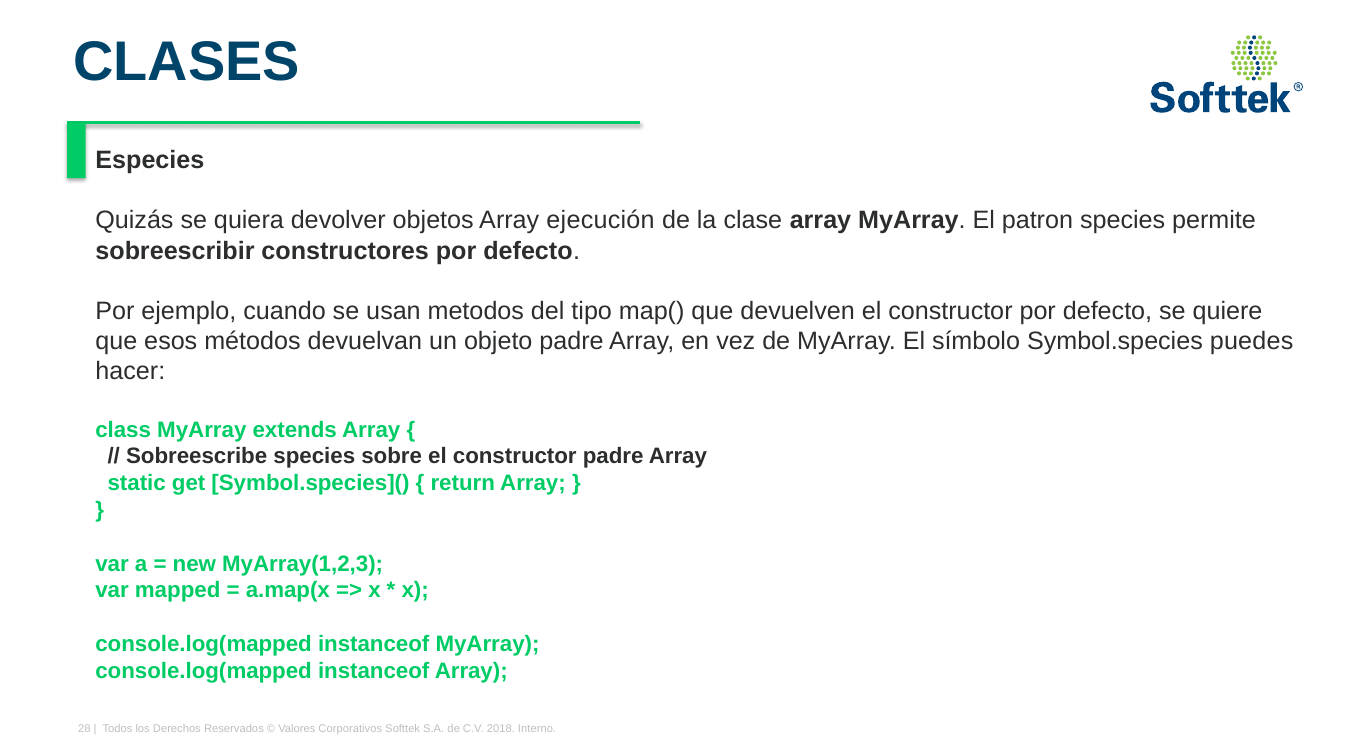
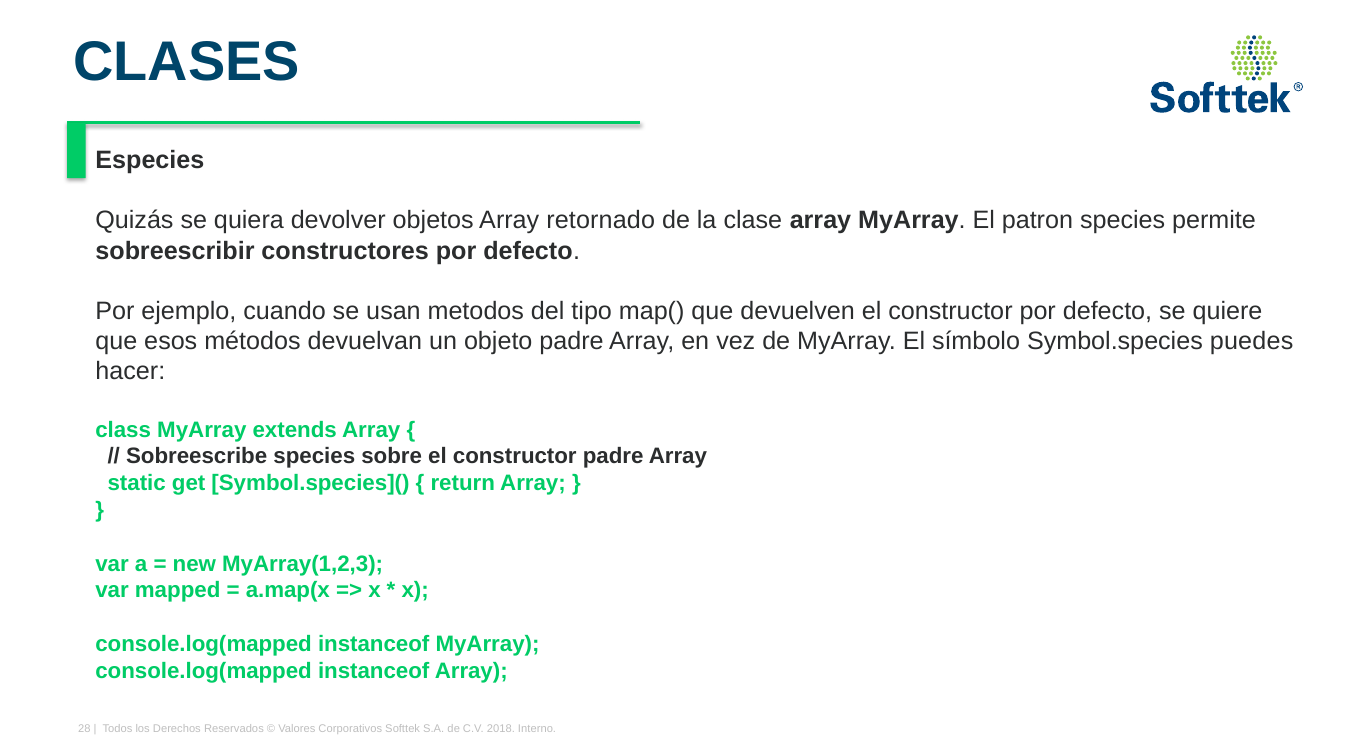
ejecución: ejecución -> retornado (601, 221)
